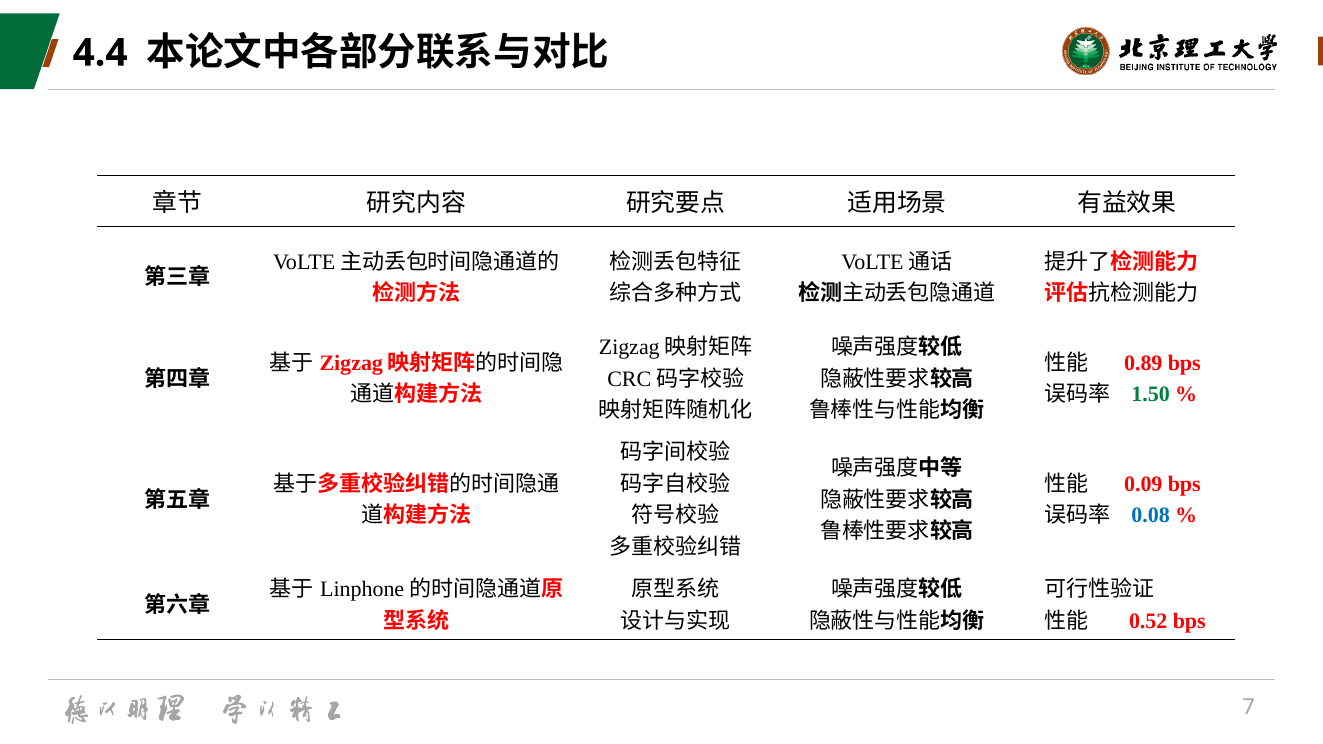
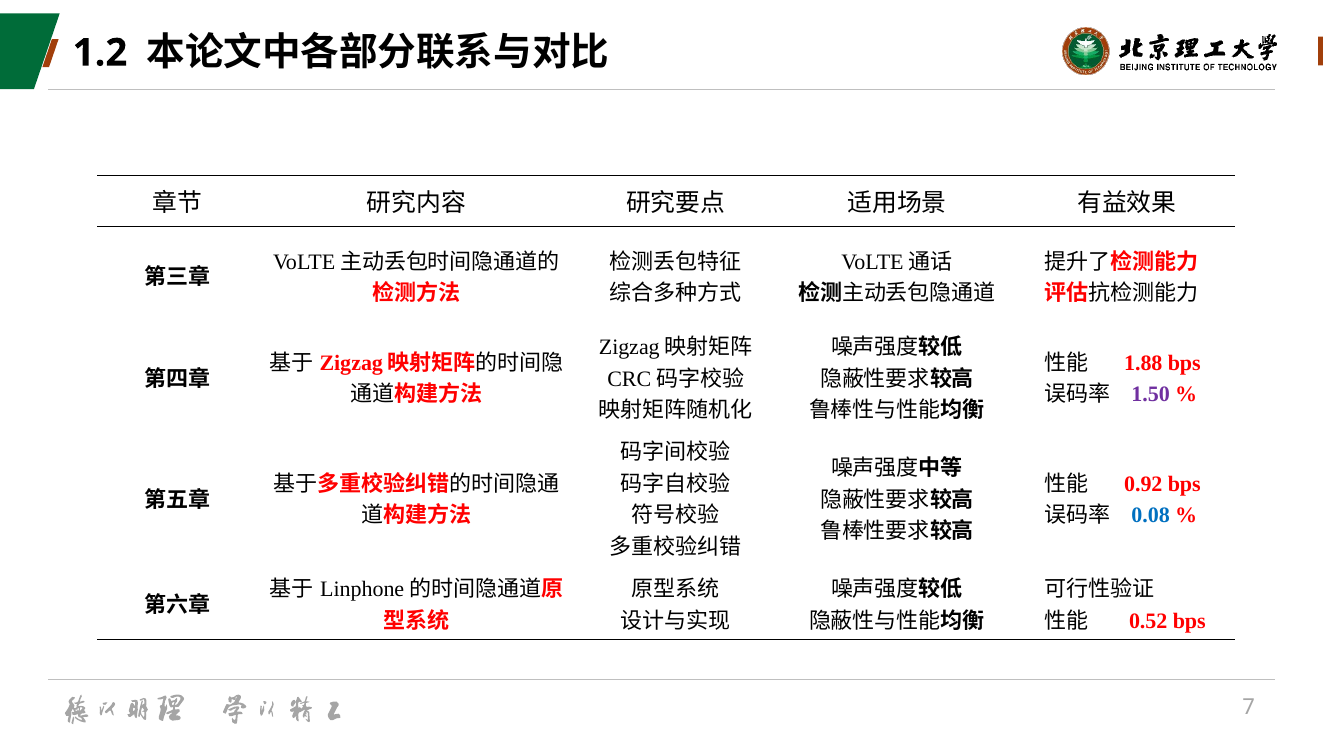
4.4: 4.4 -> 1.2 (100, 53)
0.89: 0.89 -> 1.88 (1143, 363)
1.50 colour: green -> purple (1151, 395)
0.09: 0.09 -> 0.92 (1143, 484)
